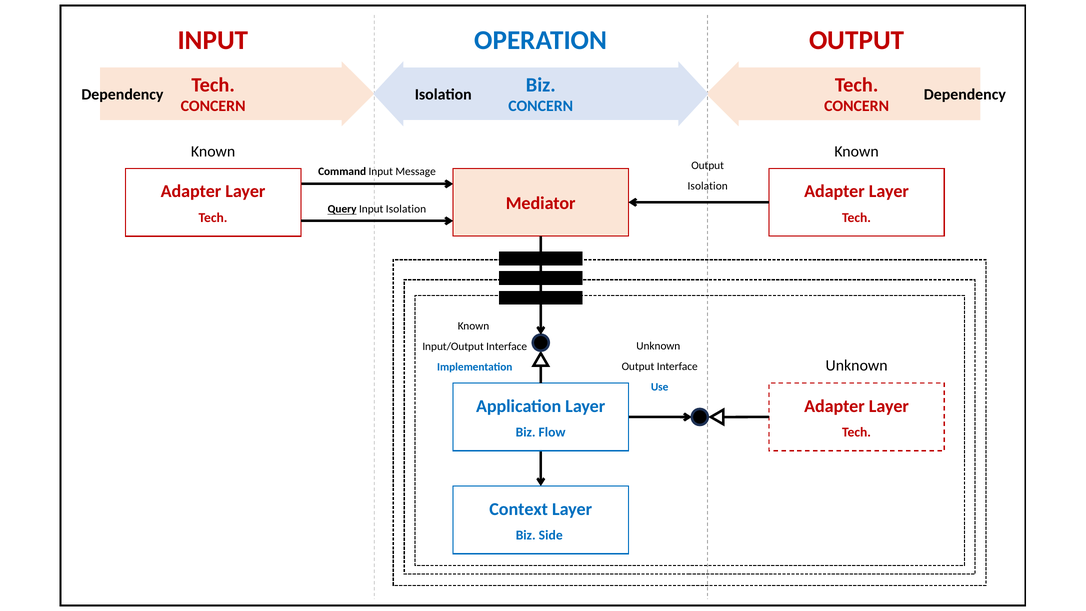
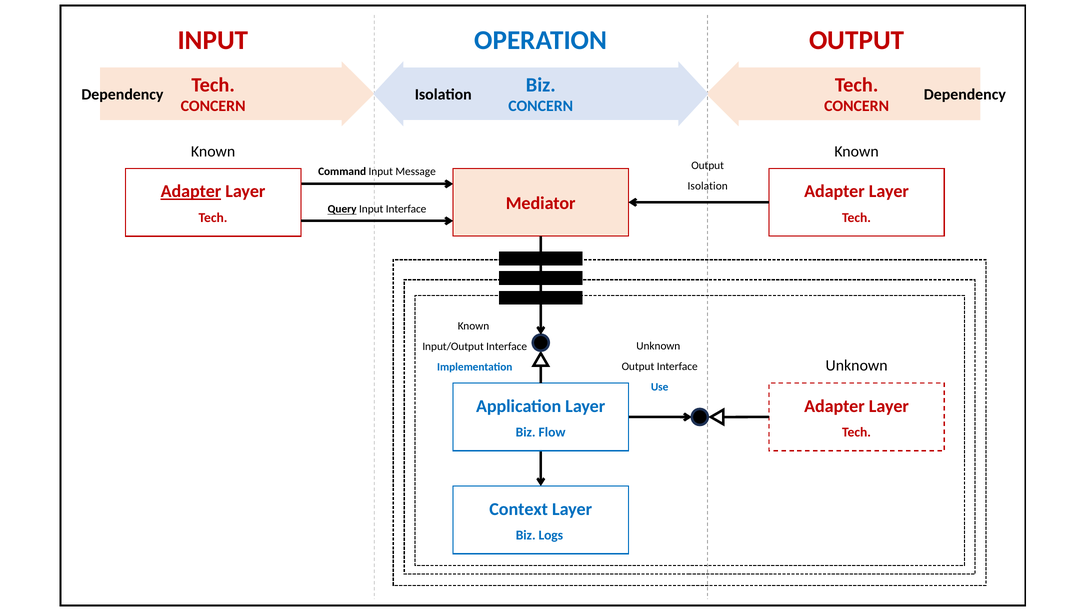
Adapter underline: none -> present (191, 191)
Input Isolation: Isolation -> Interface (406, 209)
Side: Side -> Logs (551, 535)
